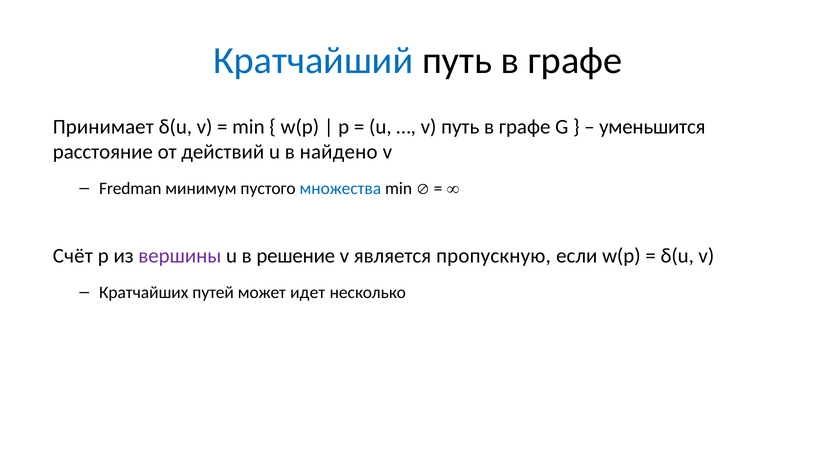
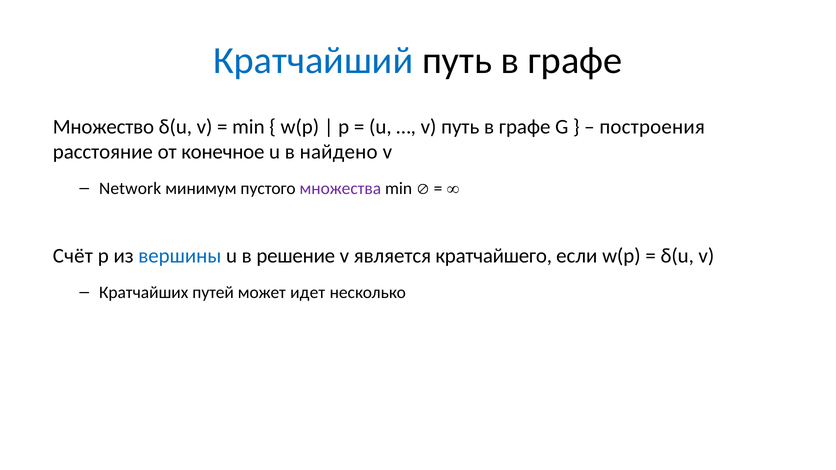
Принимает: Принимает -> Множество (103, 127)
уменьшится: уменьшится -> построения (652, 127)
действий: действий -> конечное (223, 152)
Fredman: Fredman -> Network (130, 189)
множества colour: blue -> purple (340, 189)
вершины colour: purple -> blue (180, 256)
пропускную: пропускную -> кратчайшего (494, 256)
